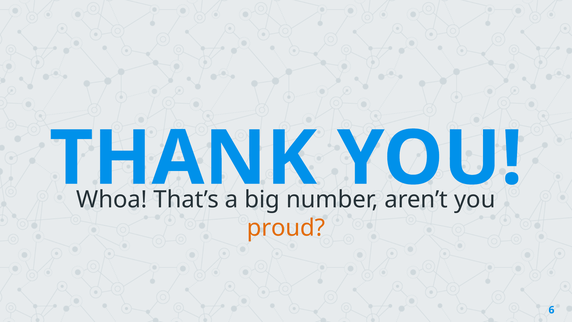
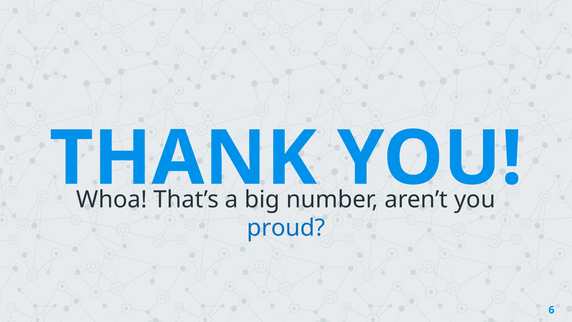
proud colour: orange -> blue (286, 228)
